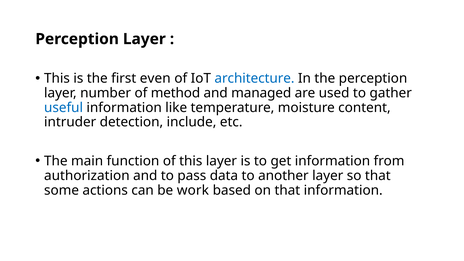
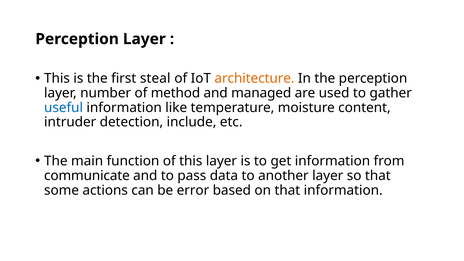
even: even -> steal (155, 78)
architecture colour: blue -> orange (255, 78)
authorization: authorization -> communicate (87, 176)
work: work -> error (193, 190)
